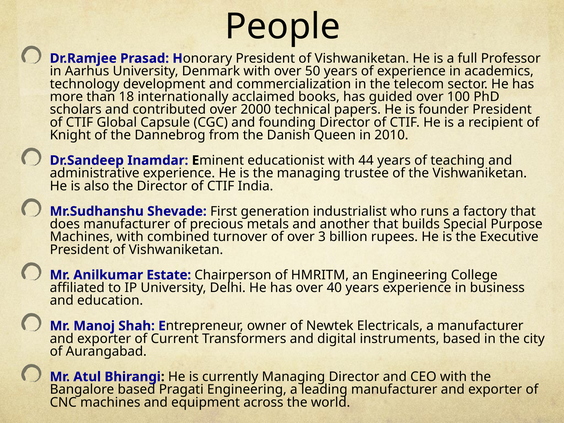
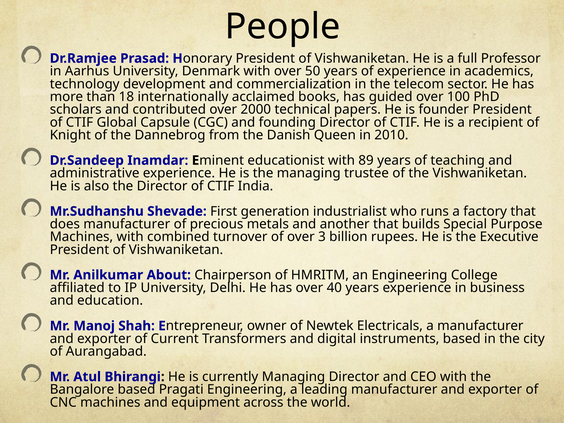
44: 44 -> 89 (366, 160)
Estate: Estate -> About (169, 275)
